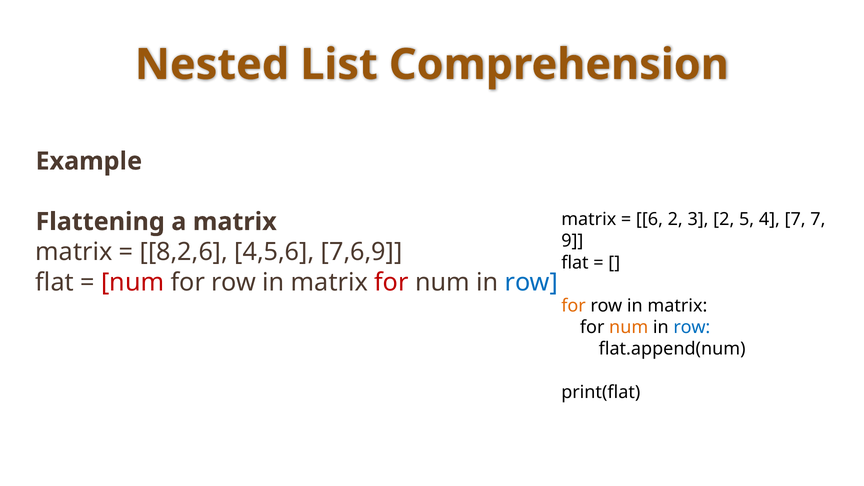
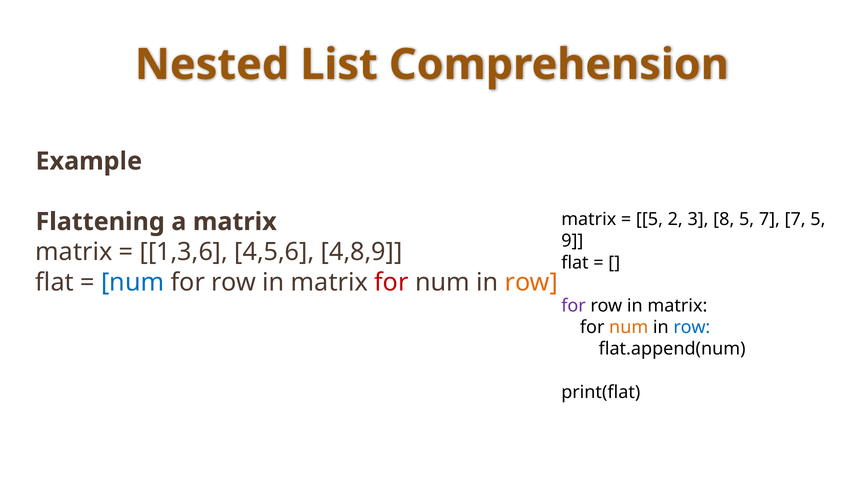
6: 6 -> 5 (649, 219)
3 2: 2 -> 8 (724, 219)
5 4: 4 -> 7 (769, 219)
7 7: 7 -> 5 (818, 219)
8,2,6: 8,2,6 -> 1,3,6 (184, 252)
7,6,9: 7,6,9 -> 4,8,9 (362, 252)
num colour: red -> blue (133, 282)
row colour: blue -> orange (531, 282)
for colour: orange -> purple (574, 306)
